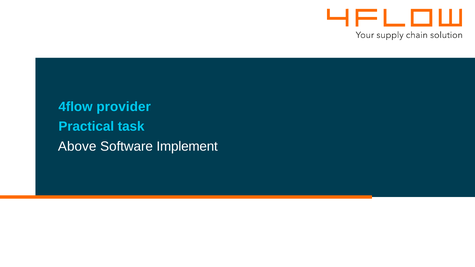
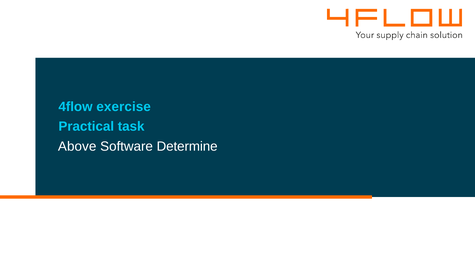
provider: provider -> exercise (124, 107)
Implement: Implement -> Determine (187, 146)
